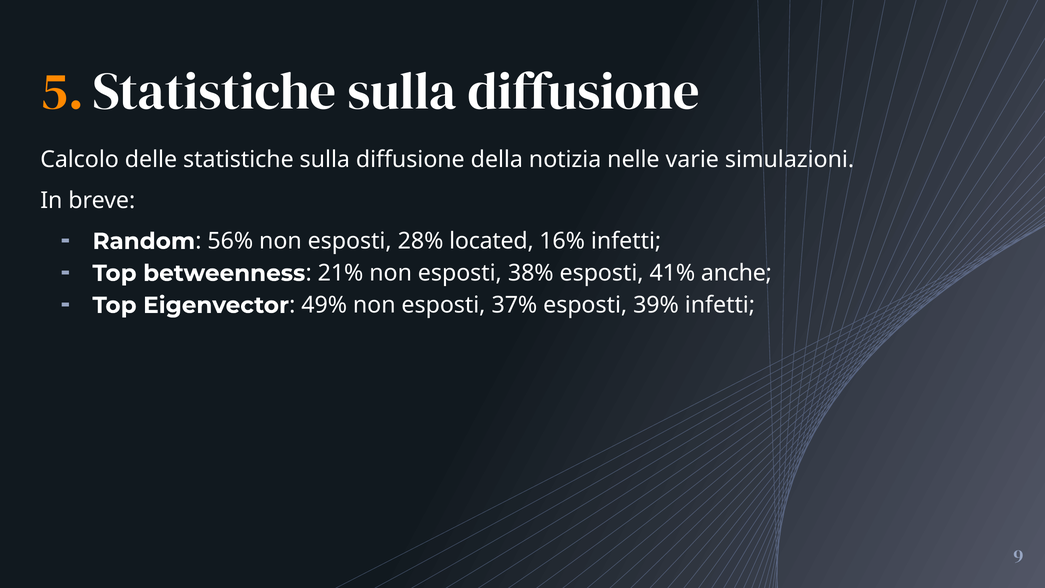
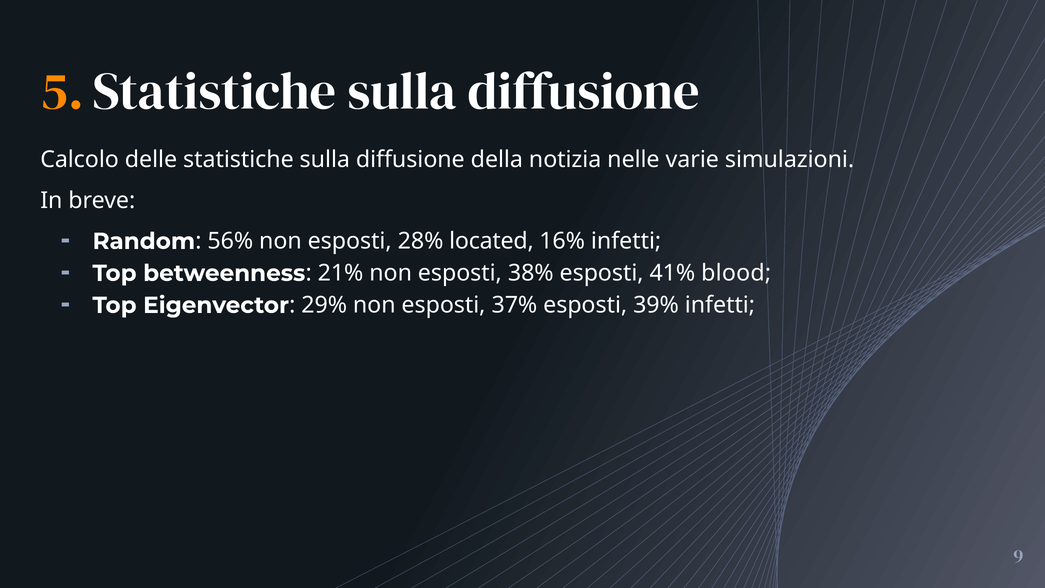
anche: anche -> blood (736, 273)
49%: 49% -> 29% (324, 305)
